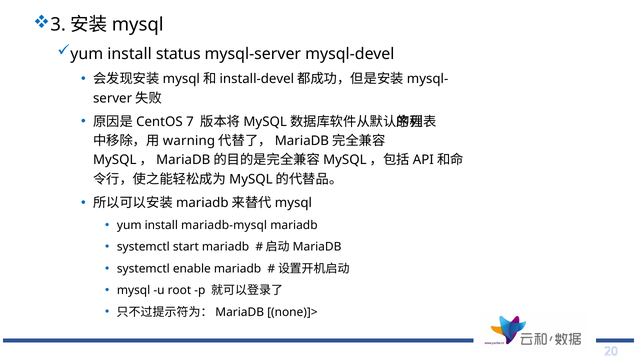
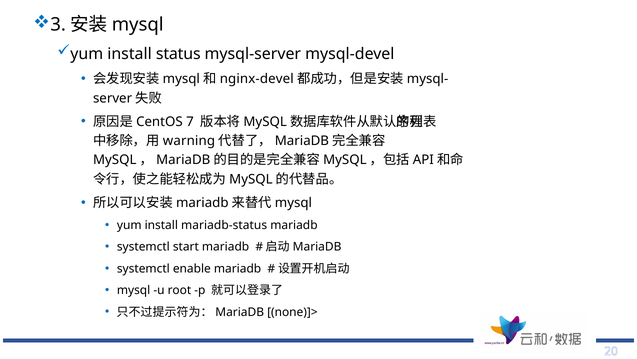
install-devel: install-devel -> nginx-devel (257, 79)
mariadb-mysql: mariadb-mysql -> mariadb-status (224, 225)
